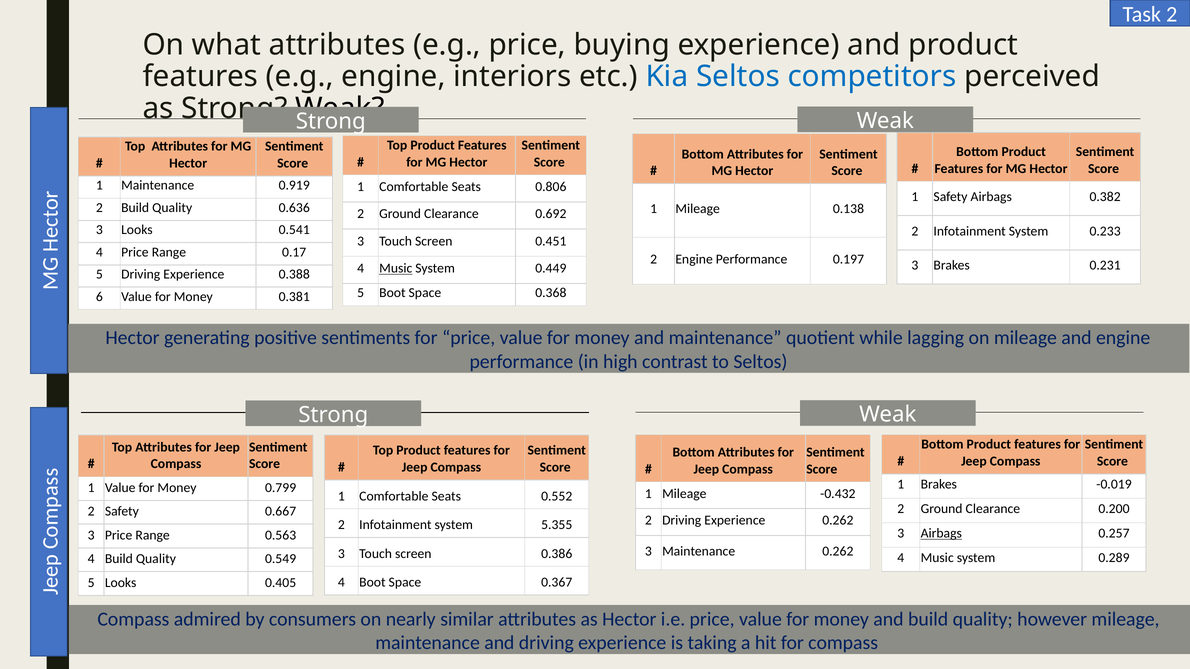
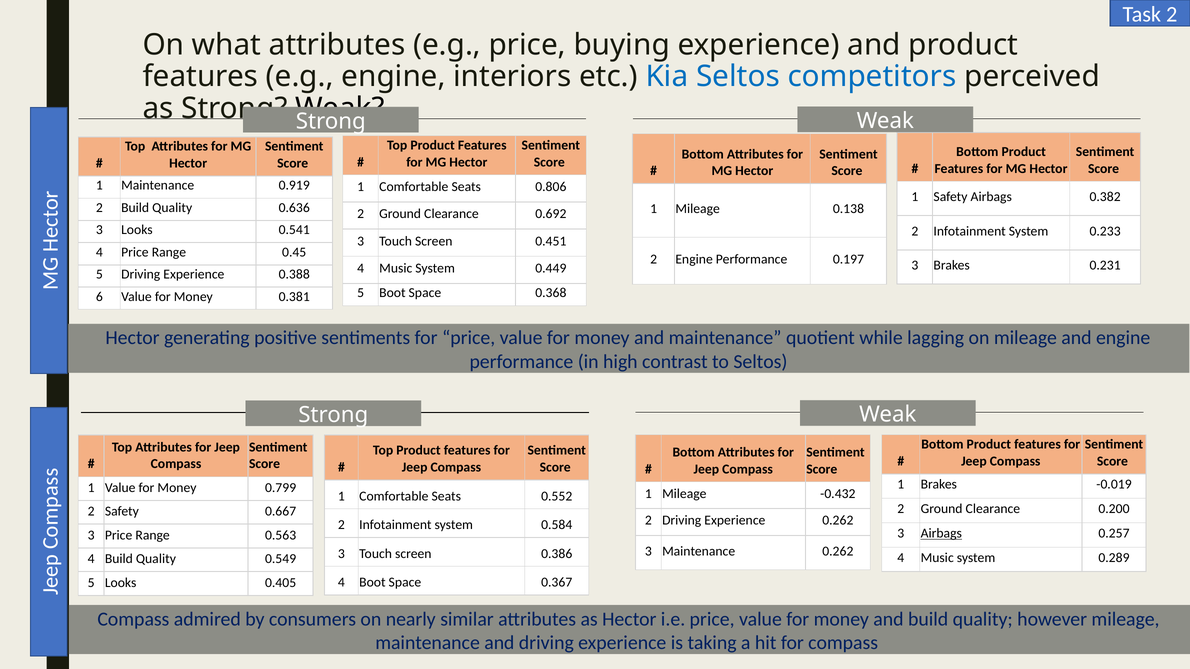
0.17: 0.17 -> 0.45 (294, 252)
Music underline: present -> none (396, 268)
5.355: 5.355 -> 0.584 (557, 525)
